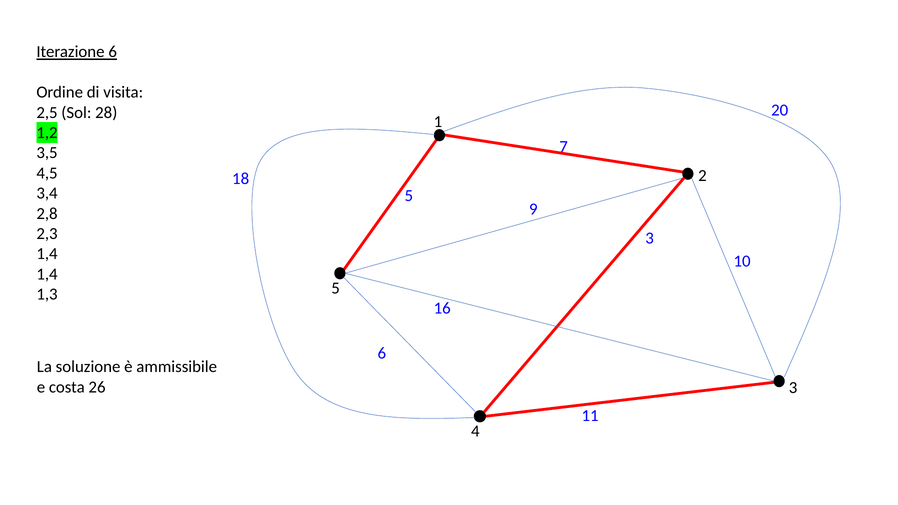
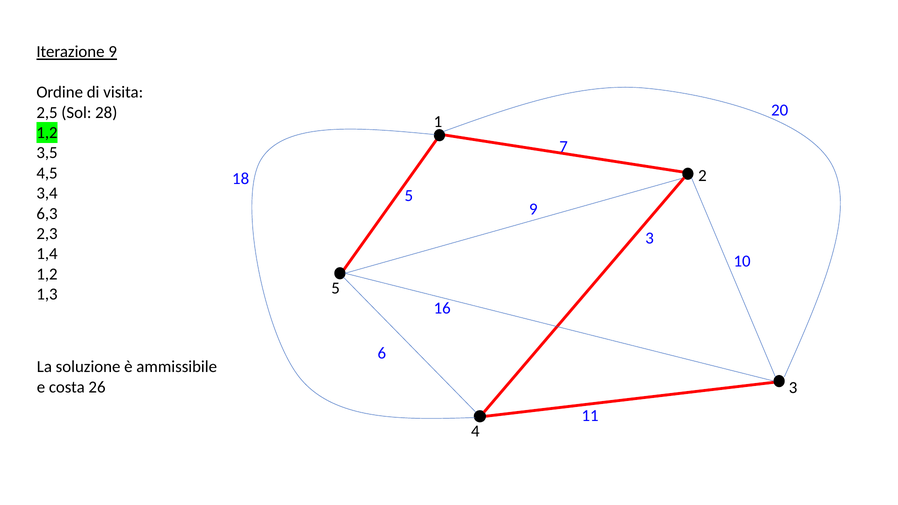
Iterazione 6: 6 -> 9 (113, 52)
2,8: 2,8 -> 6,3 (47, 214)
1,4: 1,4 -> 1,2 (47, 274)
